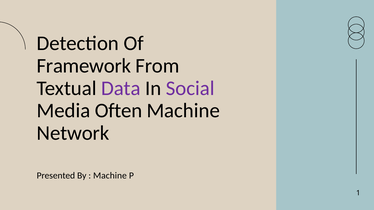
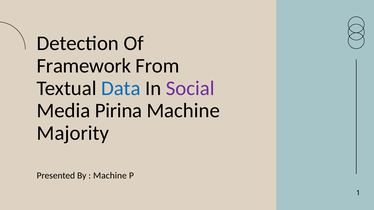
Data colour: purple -> blue (121, 88)
Often: Often -> Pirina (119, 111)
Network: Network -> Majority (73, 133)
